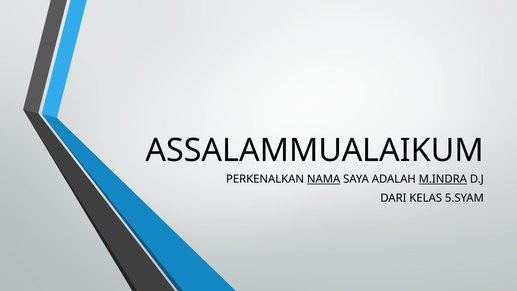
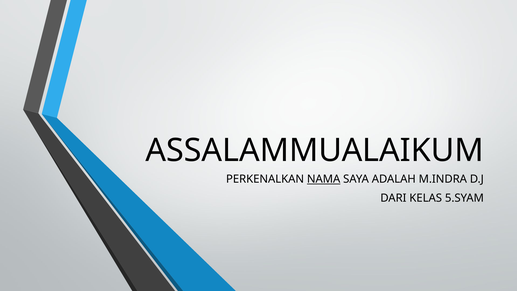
M.INDRA underline: present -> none (443, 179)
